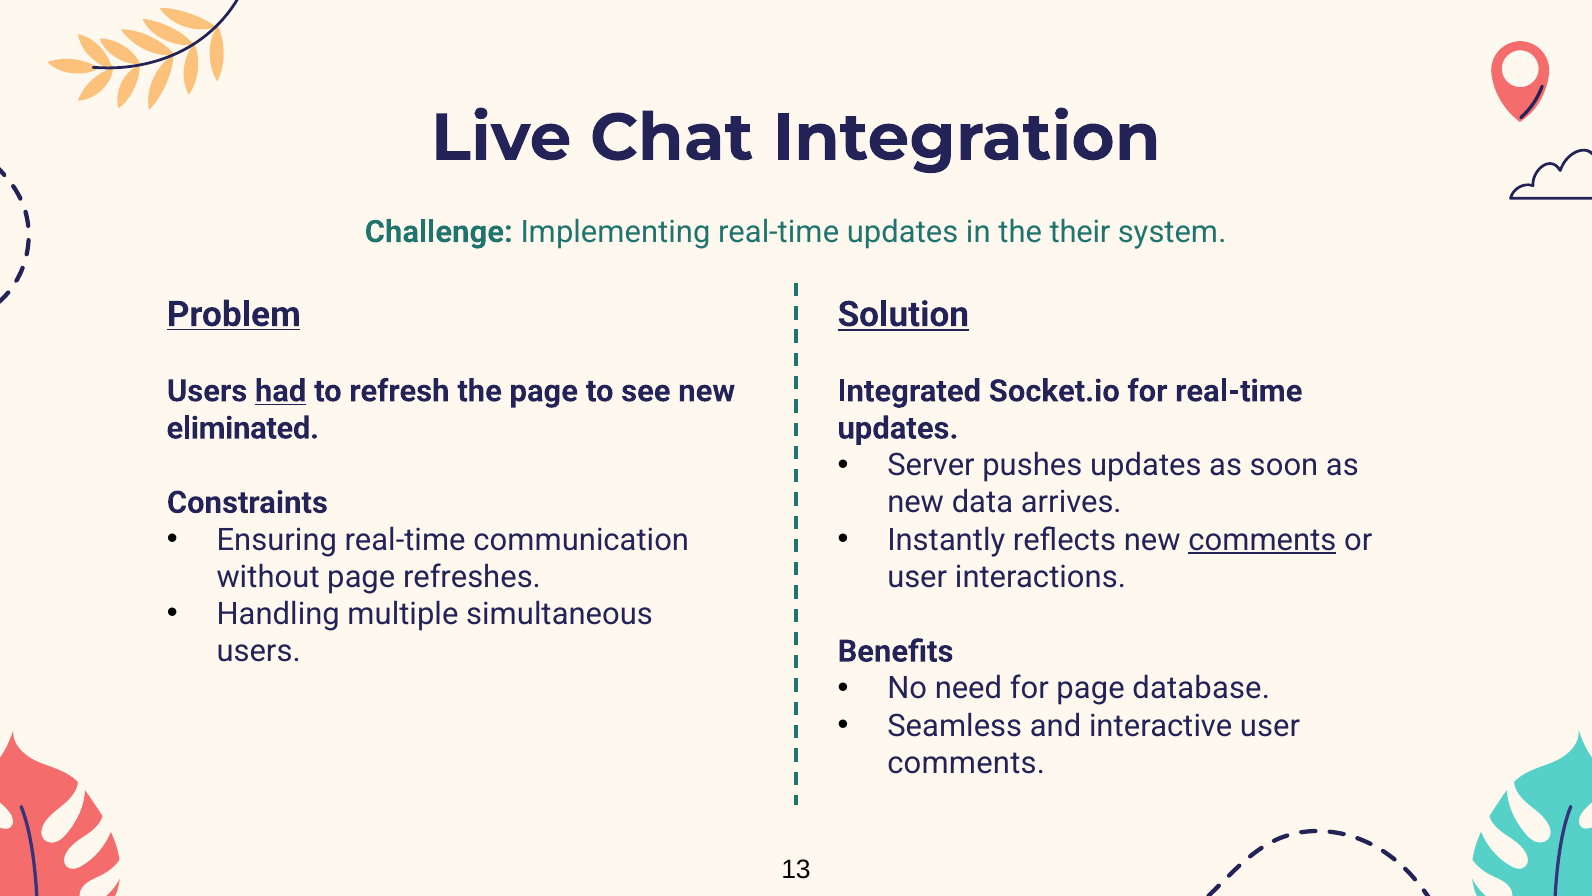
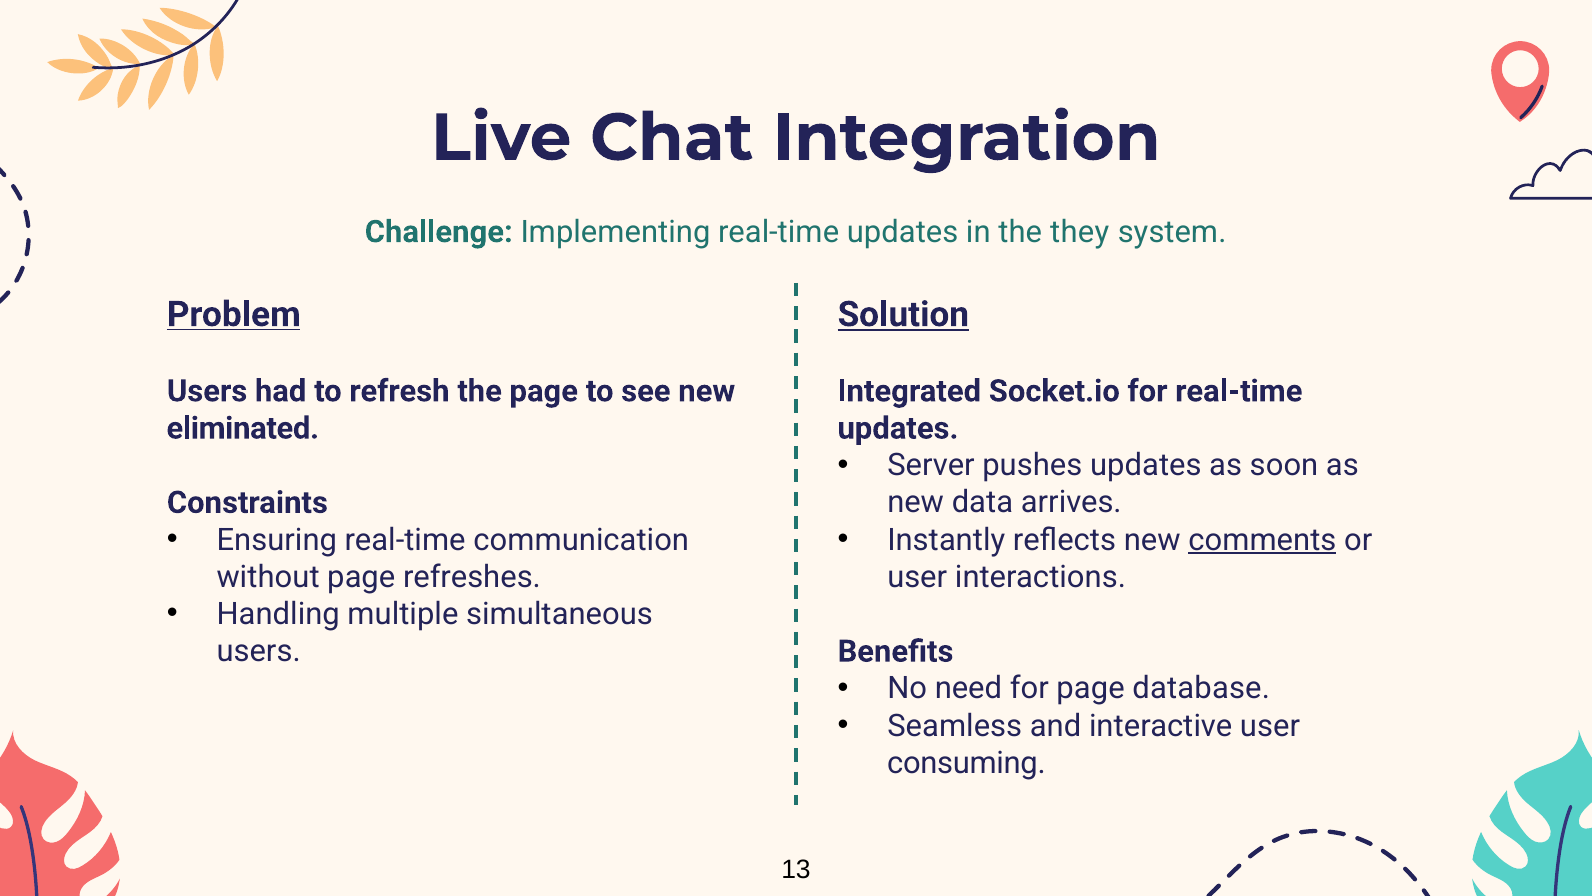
their: their -> they (1080, 232)
had underline: present -> none (281, 391)
comments: comments -> consuming (966, 763)
